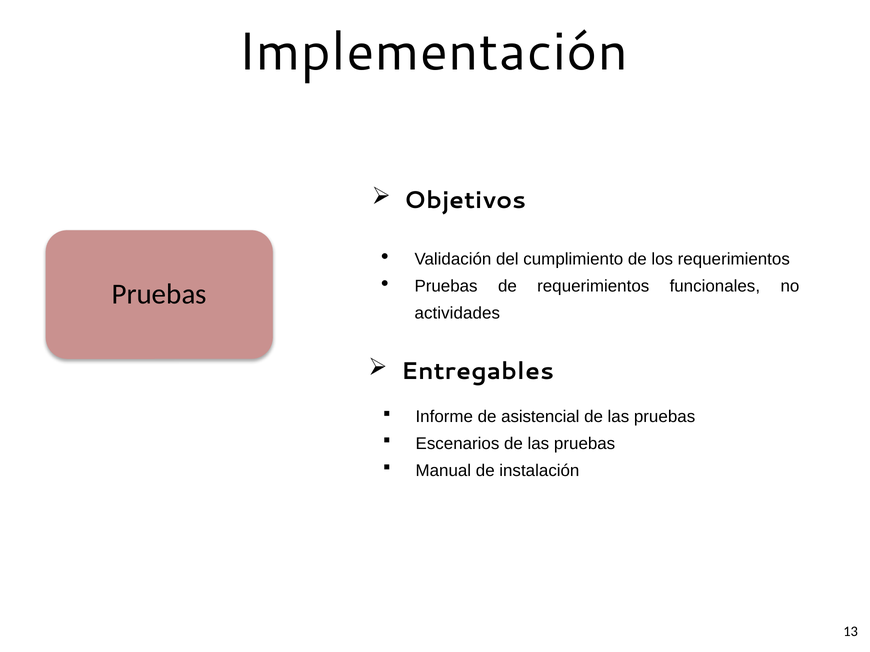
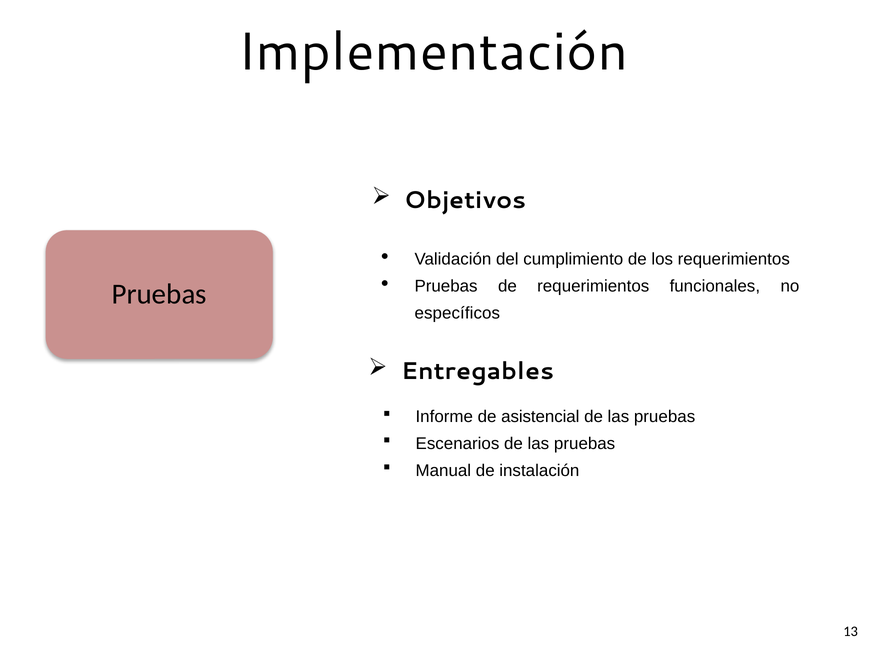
actividades: actividades -> específicos (457, 313)
